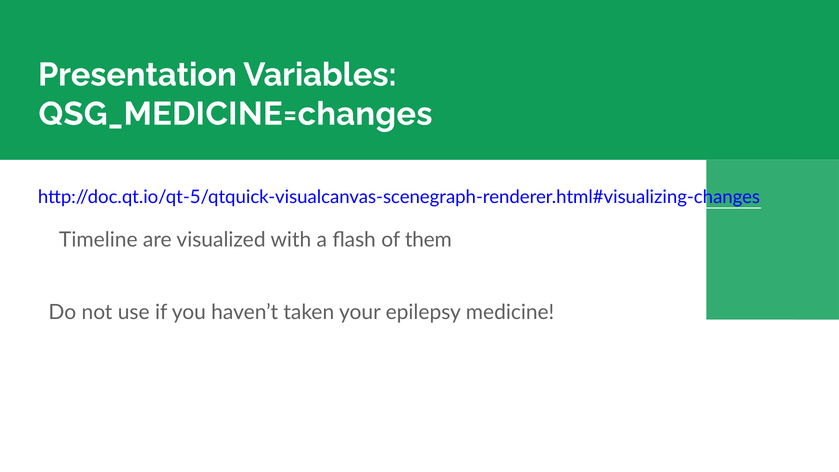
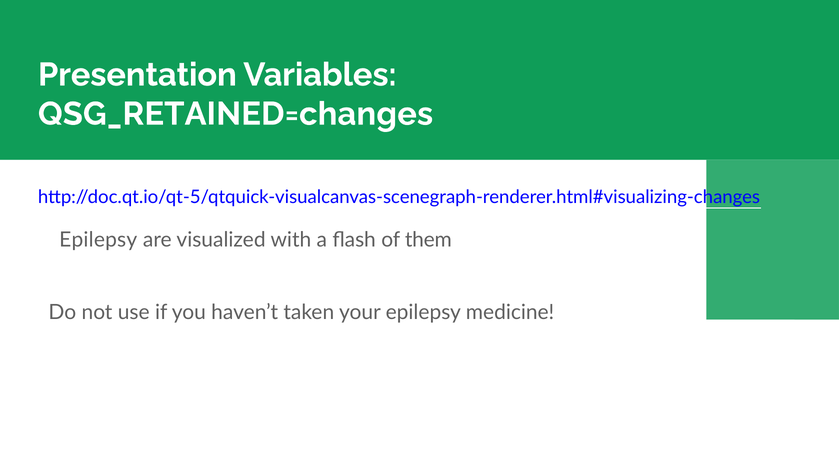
QSG_MEDICINE=changes: QSG_MEDICINE=changes -> QSG_RETAINED=changes (236, 114)
Timeline: Timeline -> Epilepsy (98, 240)
